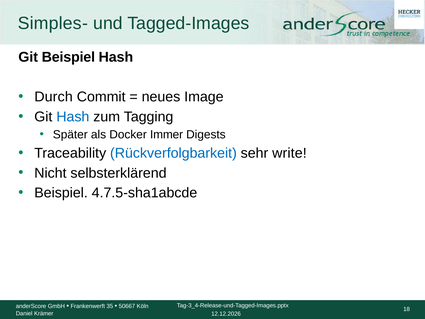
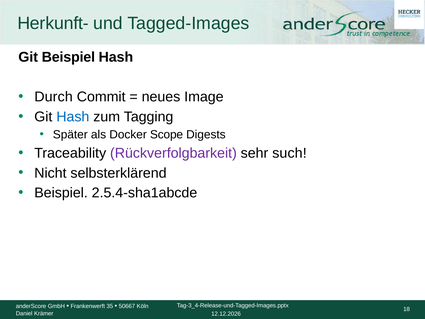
Simples-: Simples- -> Herkunft- (53, 23)
Immer: Immer -> Scope (167, 134)
Rückverfolgbarkeit colour: blue -> purple (173, 153)
write: write -> such (289, 153)
4.7.5-sha1abcde: 4.7.5-sha1abcde -> 2.5.4-sha1abcde (144, 193)
